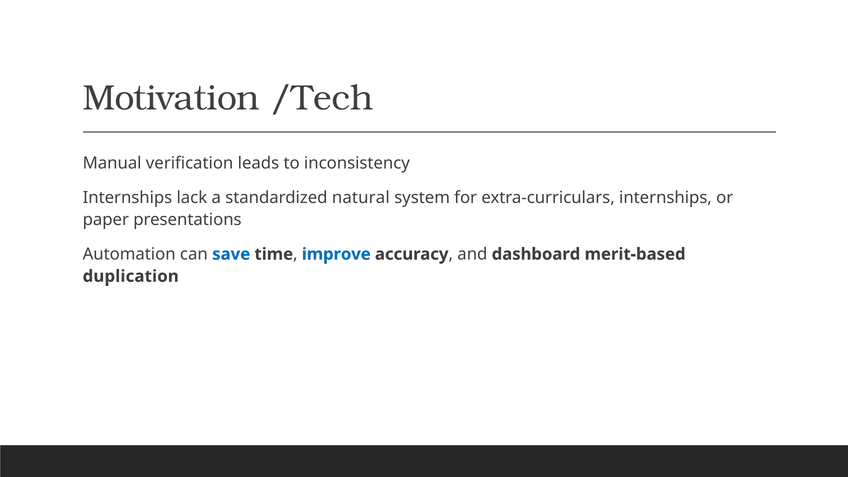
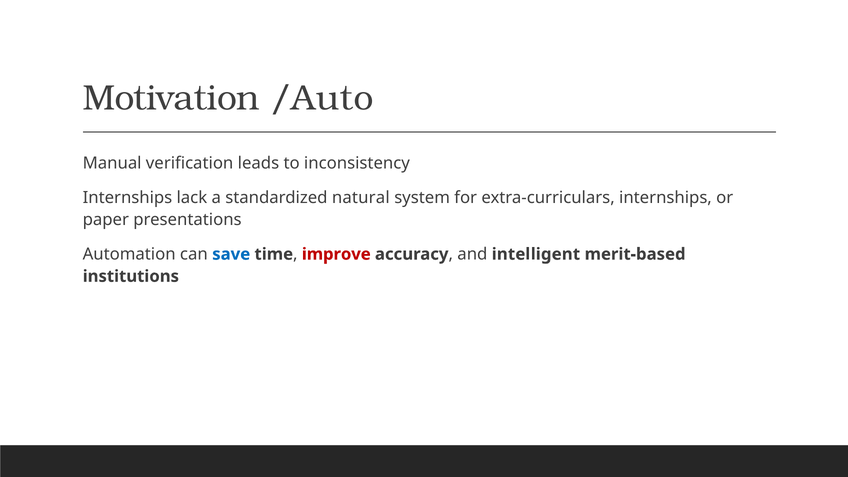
/Tech: /Tech -> /Auto (322, 98)
improve colour: blue -> red (336, 254)
dashboard: dashboard -> intelligent (536, 254)
duplication: duplication -> institutions (131, 276)
